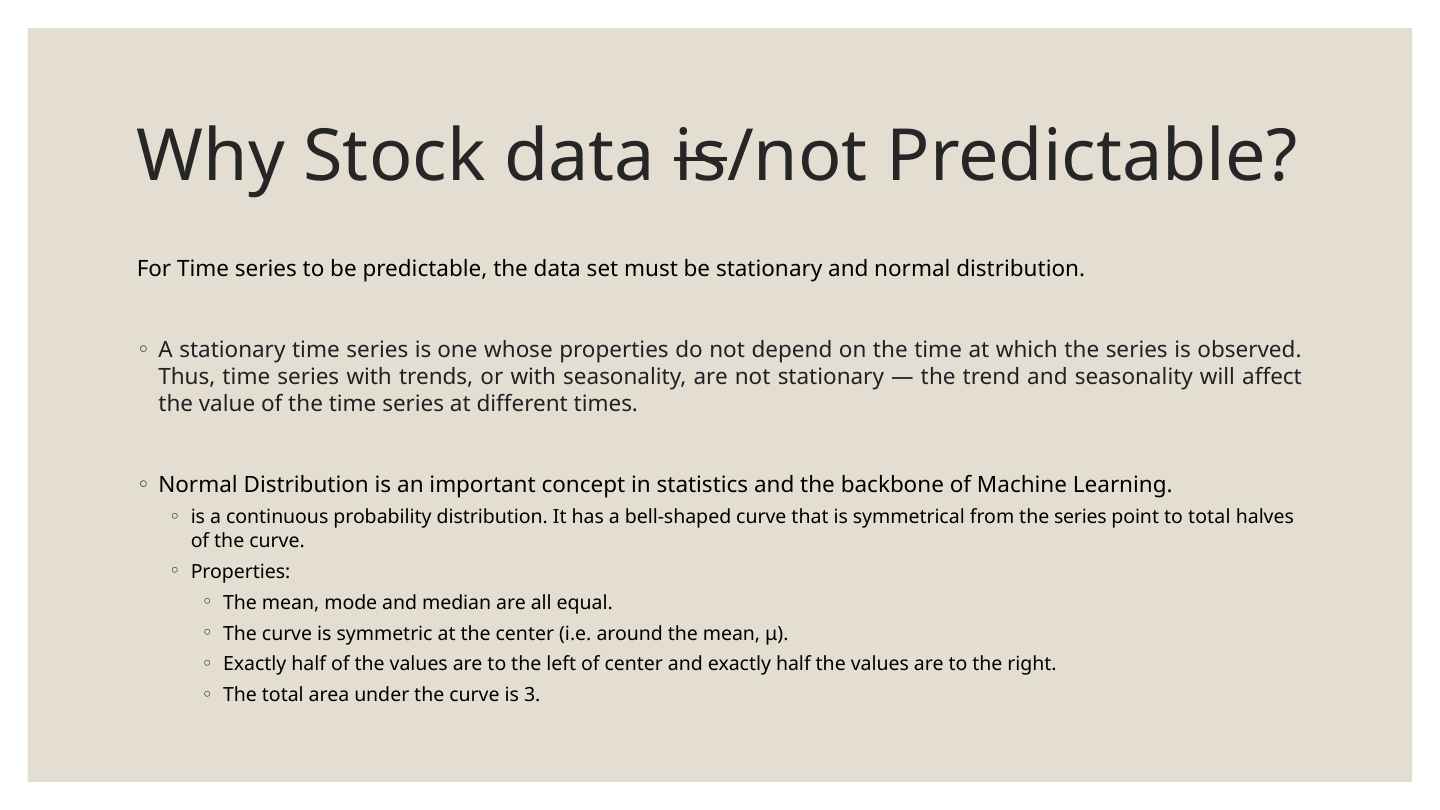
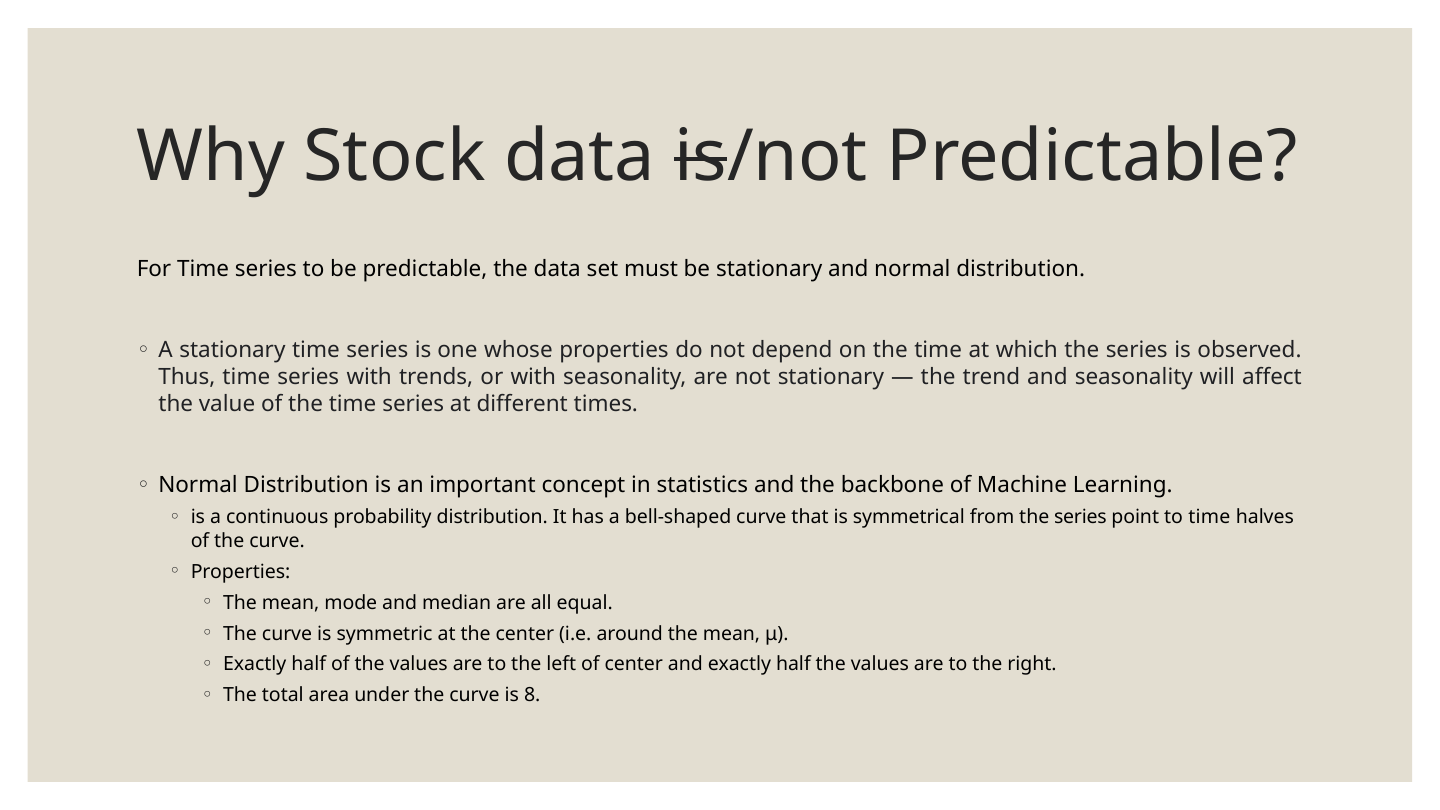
to total: total -> time (1209, 517)
3: 3 -> 8 (532, 695)
